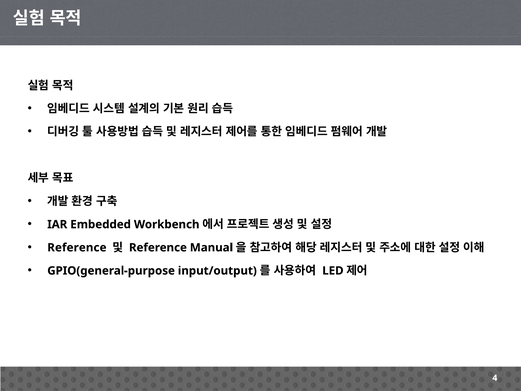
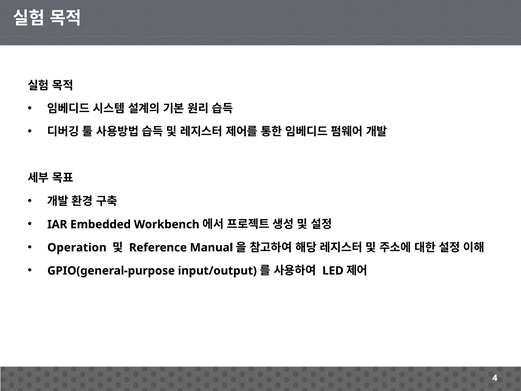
Reference: Reference -> Operation (77, 247)
